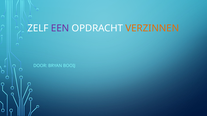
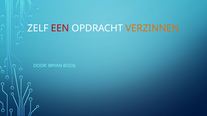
EEN colour: purple -> red (60, 28)
